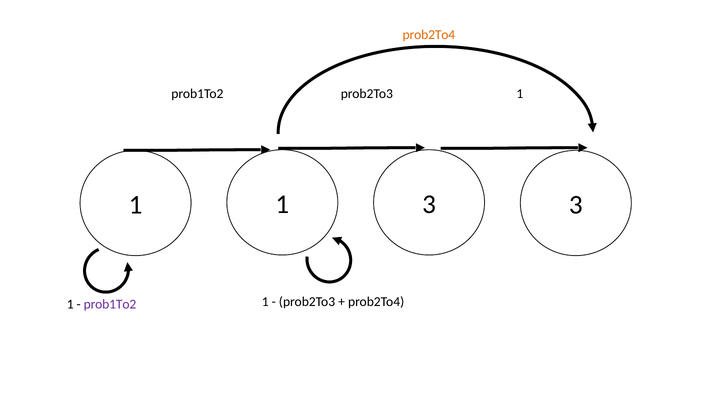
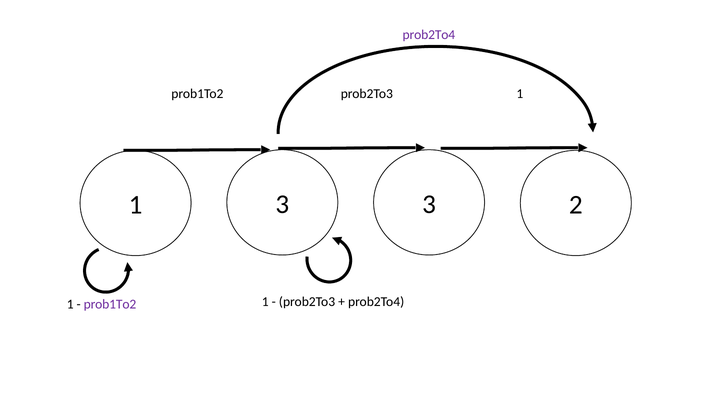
prob2To4 colour: orange -> purple (429, 35)
1 1: 1 -> 3 (282, 205)
3 3: 3 -> 2 (576, 205)
